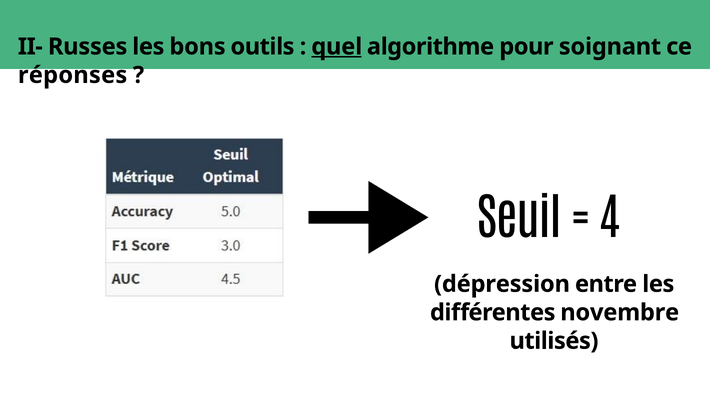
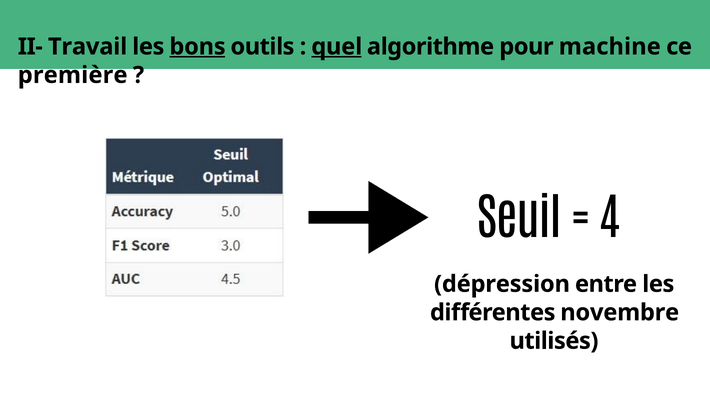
Russes: Russes -> Travail (88, 47)
bons underline: none -> present (198, 47)
soignant: soignant -> machine (610, 47)
réponses: réponses -> première (73, 75)
